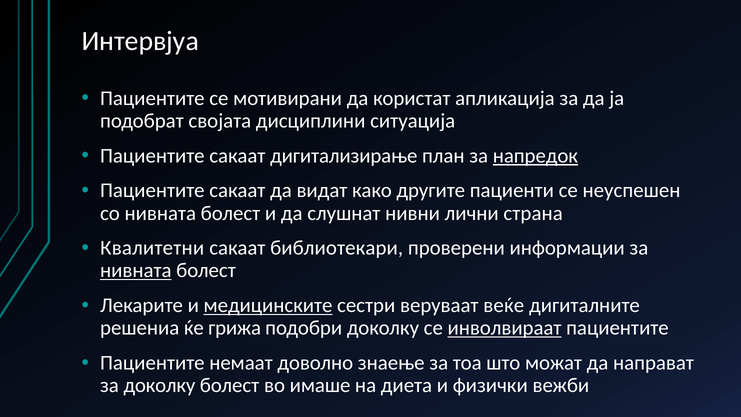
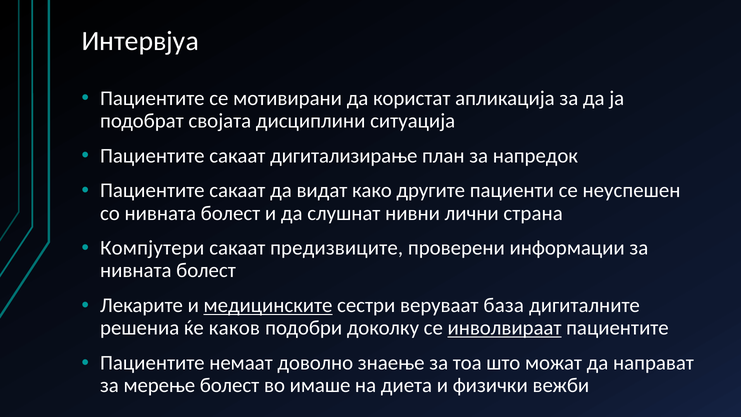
напредок underline: present -> none (535, 156)
Квалитетни: Квалитетни -> Компјутери (152, 248)
библиотекари: библиотекари -> предизвиците (337, 248)
нивната underline: present -> none (136, 271)
веќе: веќе -> база (504, 305)
грижа: грижа -> каков (234, 328)
за доколку: доколку -> мерење (159, 385)
